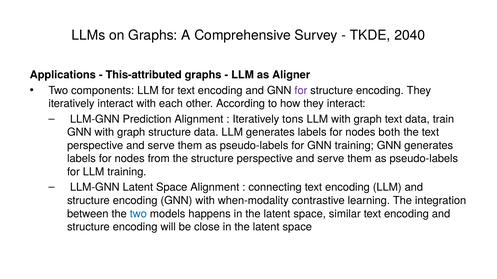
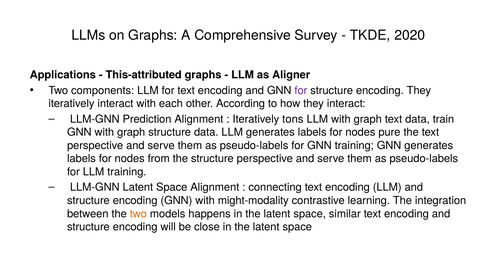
2040: 2040 -> 2020 (410, 35)
both: both -> pure (389, 133)
when-modality: when-modality -> might-modality (253, 201)
two colour: blue -> orange (138, 214)
